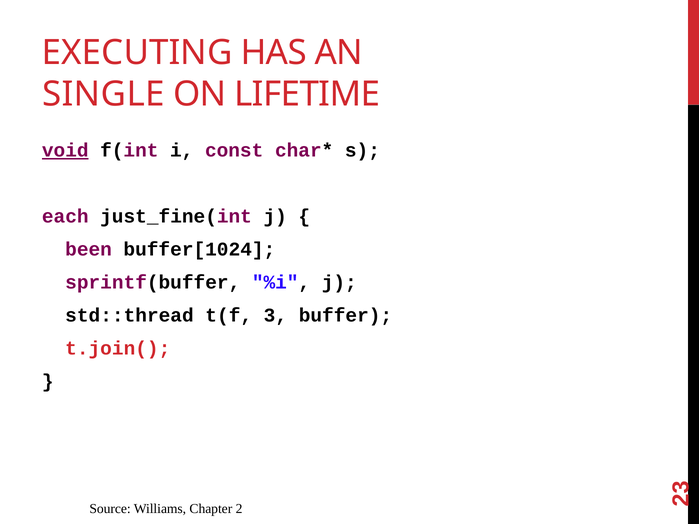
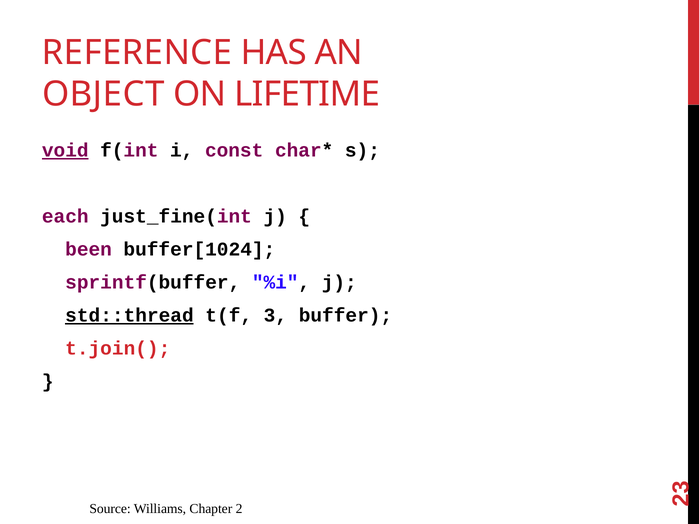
EXECUTING: EXECUTING -> REFERENCE (137, 53)
SINGLE: SINGLE -> OBJECT (103, 94)
std::thread underline: none -> present (129, 316)
